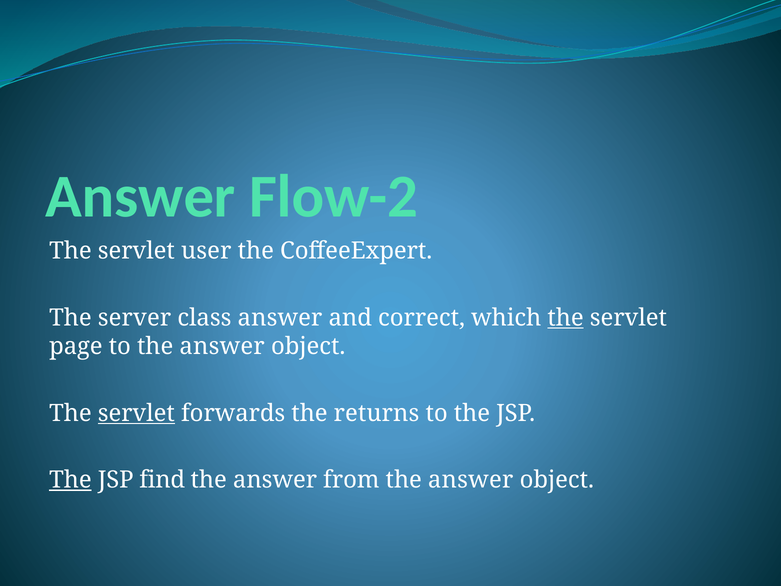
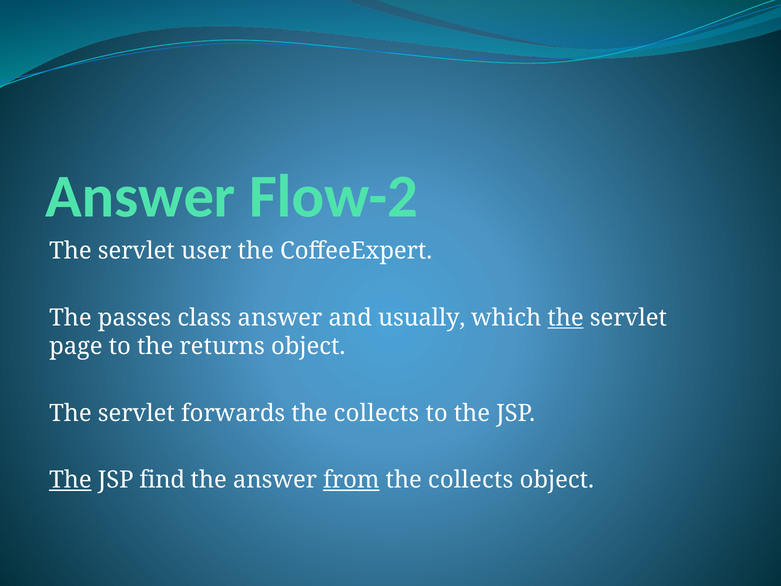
server: server -> passes (135, 318)
correct: correct -> usually (422, 318)
to the answer: answer -> returns (222, 346)
servlet underline: present -> none (136, 413)
forwards the returns: returns -> collects (376, 413)
from underline: none -> present (351, 480)
answer: answer -> collects (471, 480)
